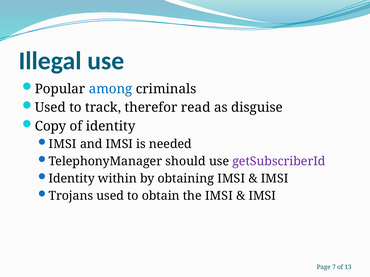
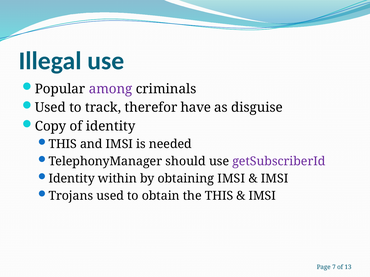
among colour: blue -> purple (111, 89)
read: read -> have (196, 108)
IMSI: IMSI -> THIS (63, 144)
the IMSI: IMSI -> THIS (219, 196)
